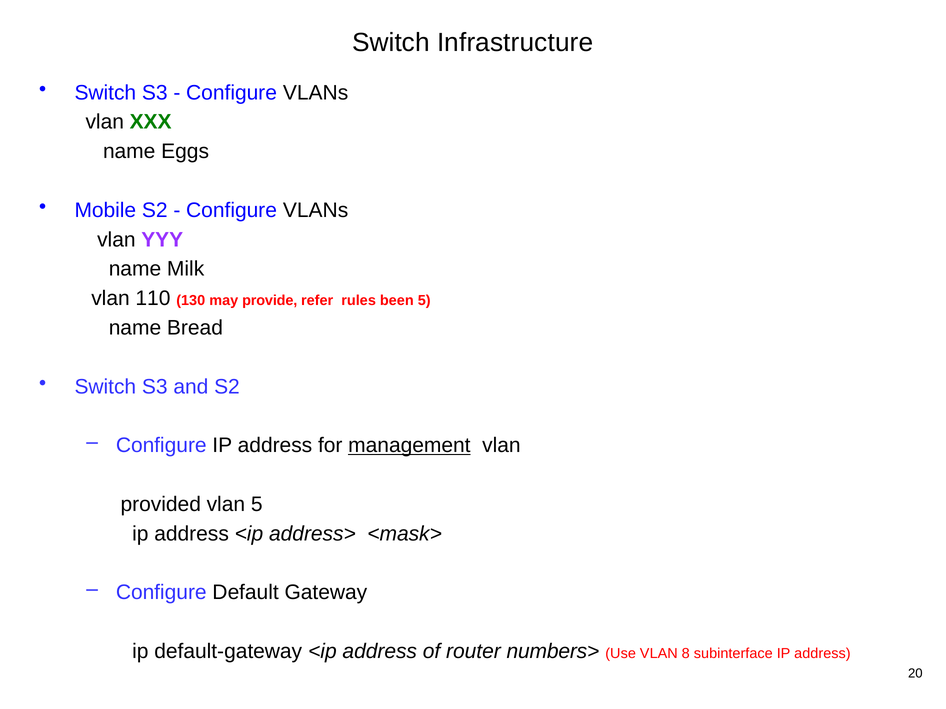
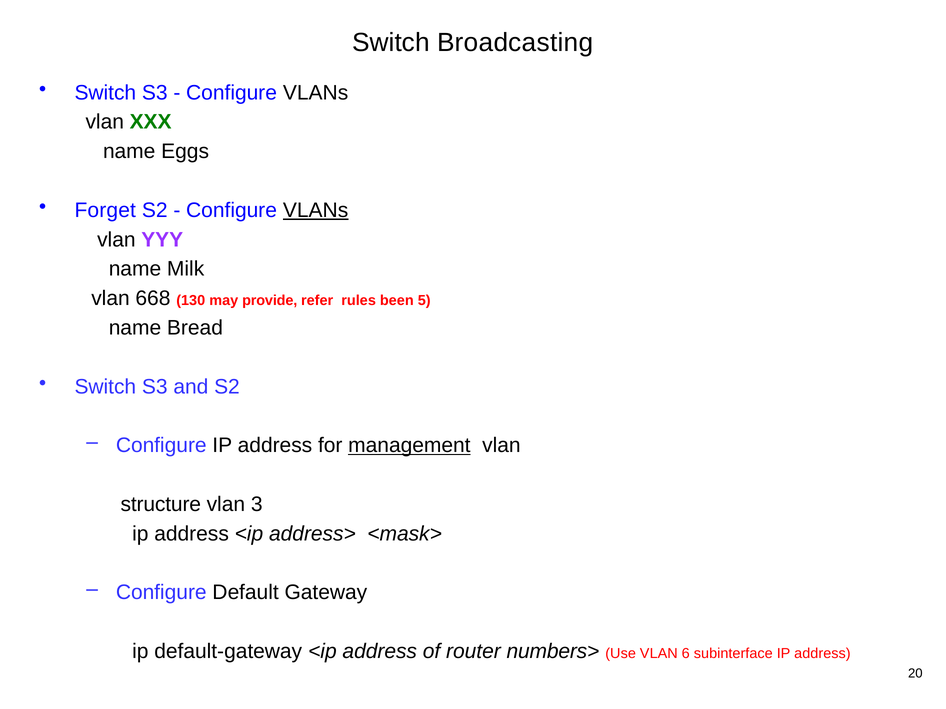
Infrastructure: Infrastructure -> Broadcasting (515, 42)
Mobile: Mobile -> Forget (105, 210)
VLANs underline: none -> present (316, 210)
110: 110 -> 668 (153, 299)
provided: provided -> structure (161, 505)
vlan 5: 5 -> 3 (257, 505)
8: 8 -> 6 (686, 654)
